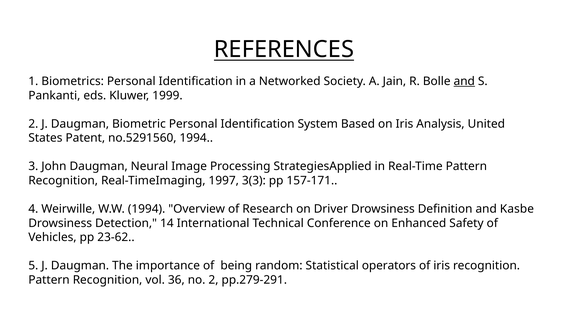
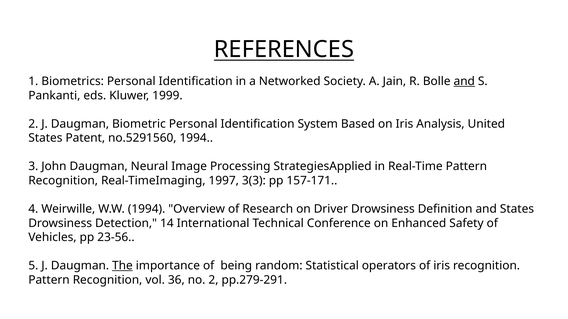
and Kasbe: Kasbe -> States (517, 209)
23-62: 23-62 -> 23-56 (116, 238)
The underline: none -> present (122, 266)
